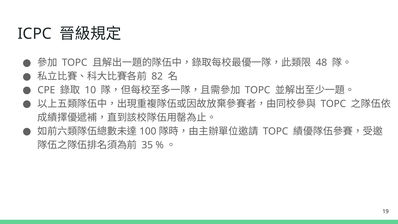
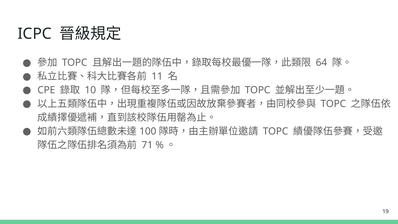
48: 48 -> 64 (321, 63)
82: 82 -> 11 (157, 76)
35: 35 -> 71 (147, 145)
